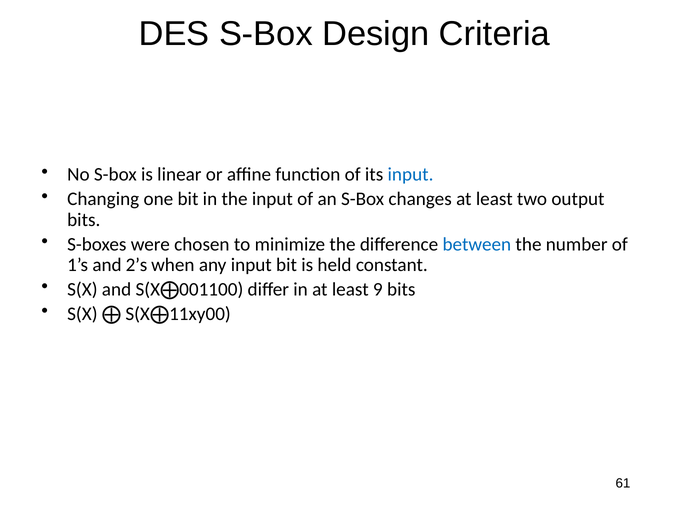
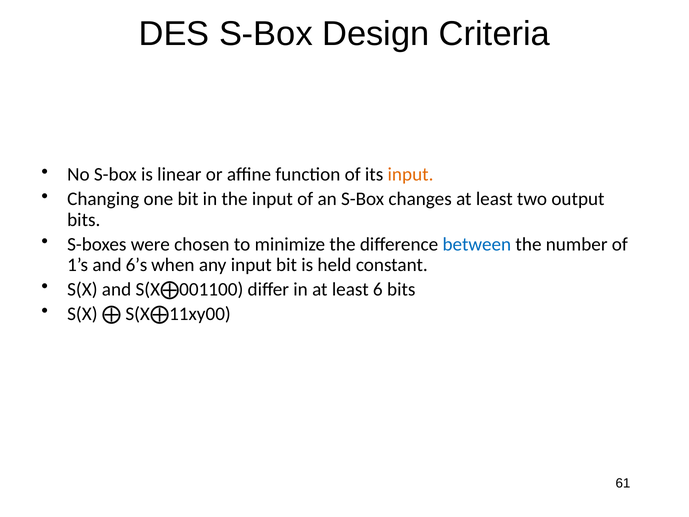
input colour: blue -> orange (411, 174)
2’s: 2’s -> 6’s (137, 265)
9: 9 -> 6 (378, 289)
